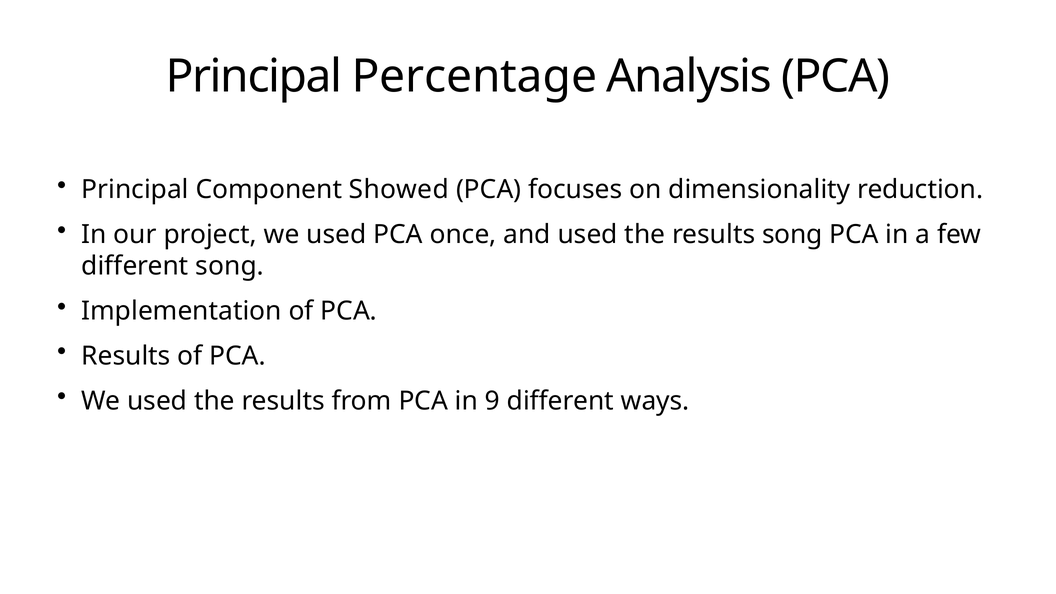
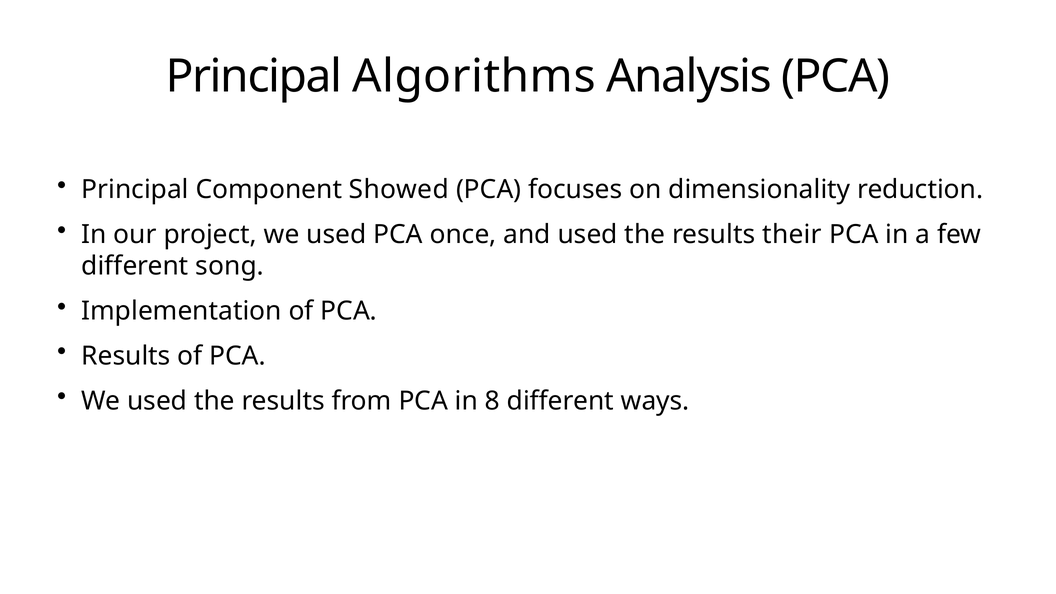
Percentage: Percentage -> Algorithms (474, 76)
results song: song -> their (792, 235)
9: 9 -> 8 (492, 401)
